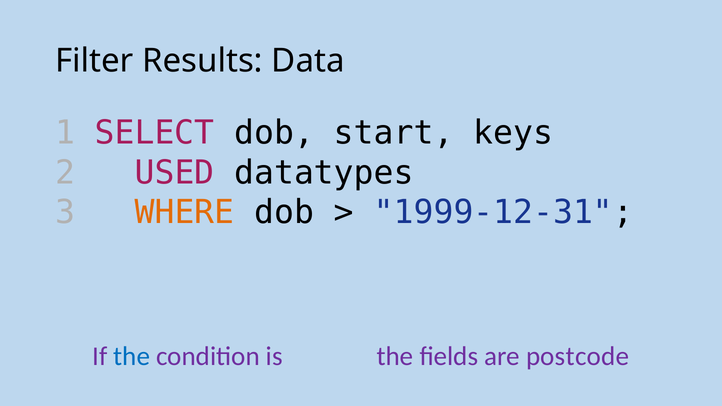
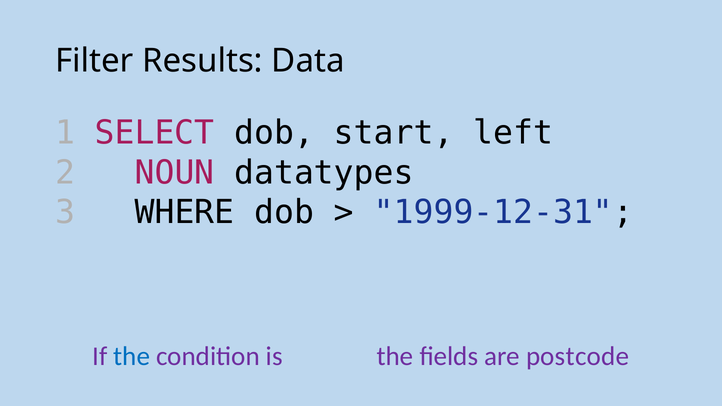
keys: keys -> left (513, 133)
USED: USED -> NOUN (175, 173)
WHERE colour: orange -> black (185, 213)
